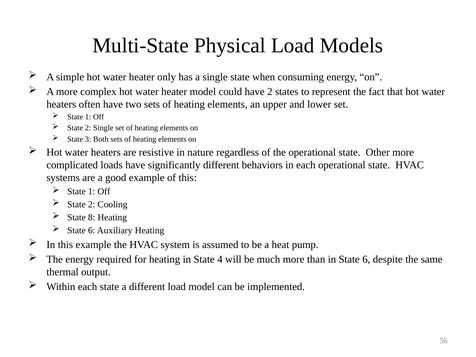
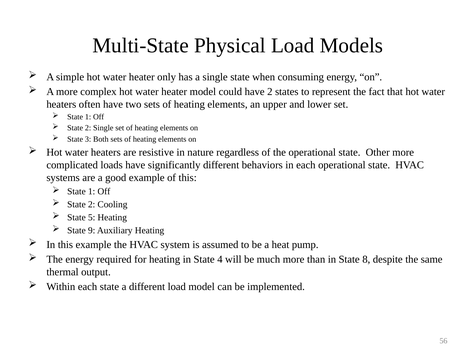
8: 8 -> 5 (92, 217)
6: 6 -> 9 (92, 230)
in State 6: 6 -> 8 (366, 259)
